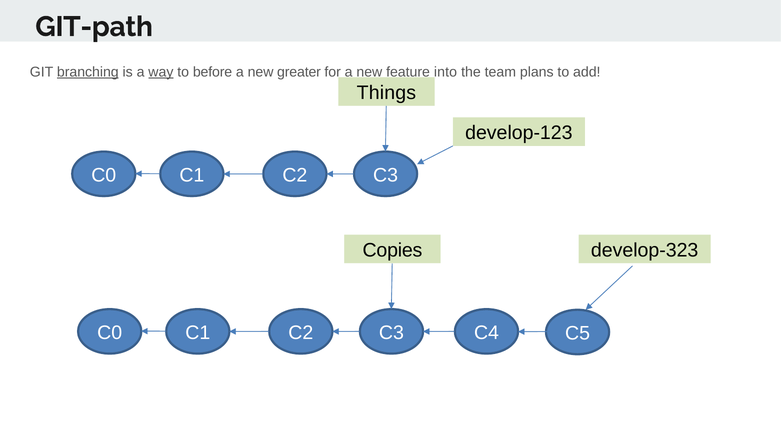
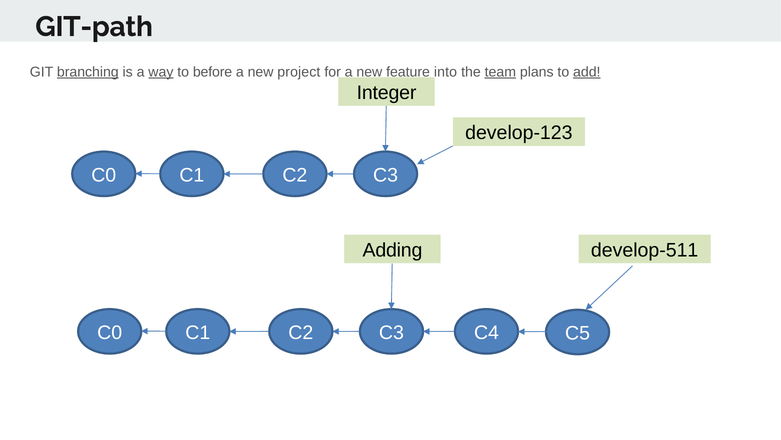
greater: greater -> project (299, 72)
team underline: none -> present (500, 72)
add underline: none -> present (587, 72)
Things: Things -> Integer (387, 93)
Copies: Copies -> Adding (392, 250)
develop-323: develop-323 -> develop-511 (645, 250)
